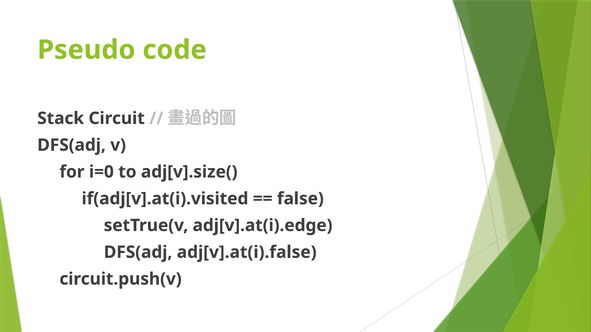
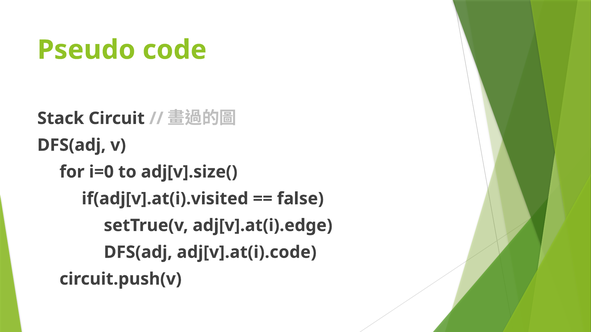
adj[v].at(i).false: adj[v].at(i).false -> adj[v].at(i).code (247, 252)
